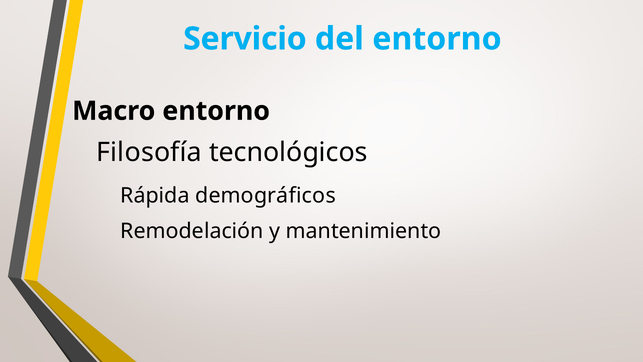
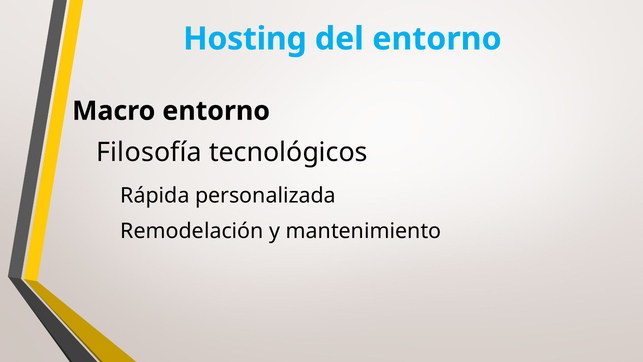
Servicio: Servicio -> Hosting (245, 39)
demográficos: demográficos -> personalizada (266, 196)
